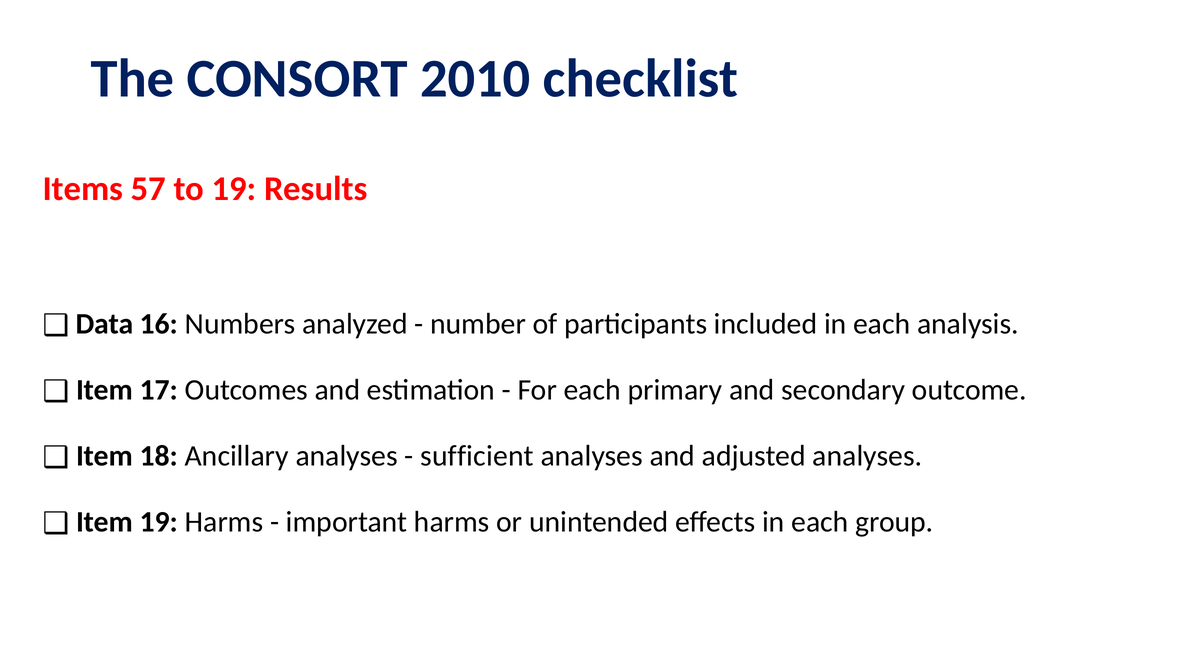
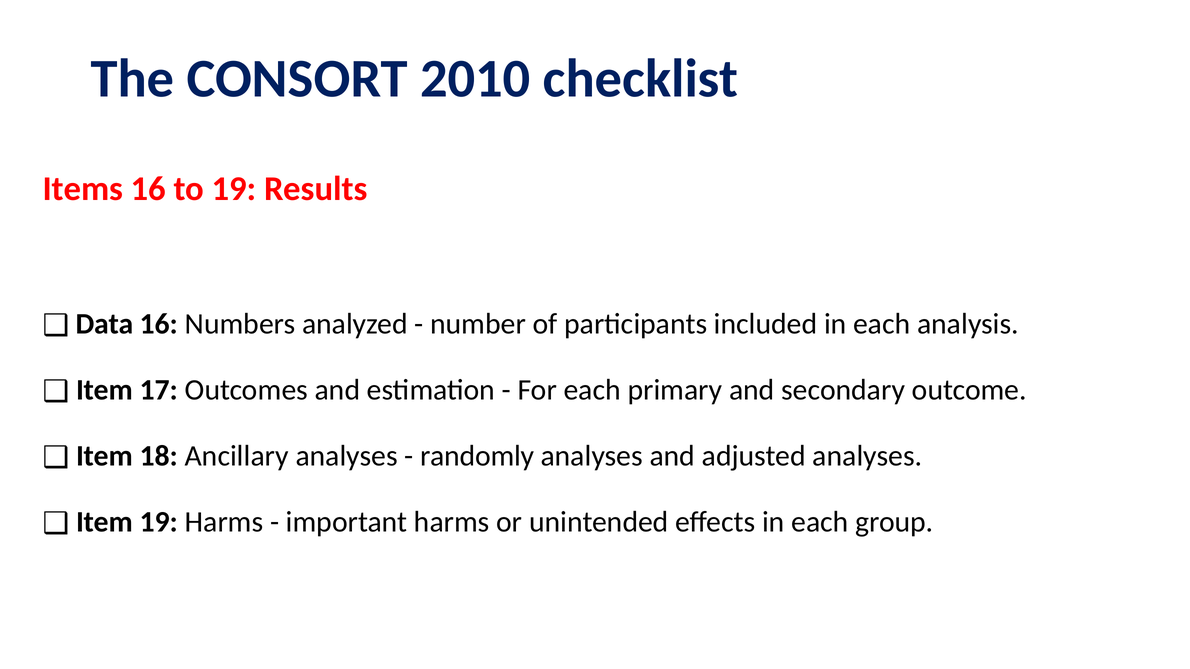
Items 57: 57 -> 16 (148, 189)
sufficient: sufficient -> randomly (477, 456)
